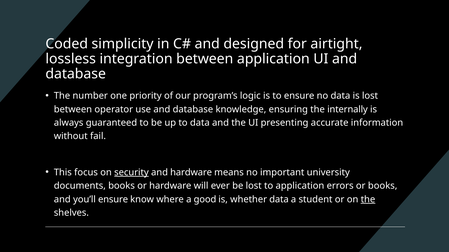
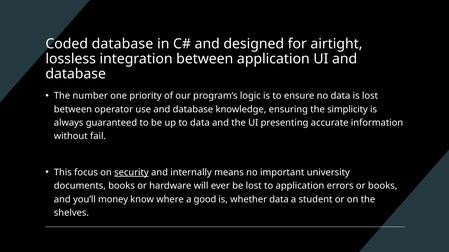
Coded simplicity: simplicity -> database (122, 44)
internally: internally -> simplicity (348, 110)
and hardware: hardware -> internally (191, 173)
you’ll ensure: ensure -> money (113, 200)
the underline: present -> none (368, 200)
